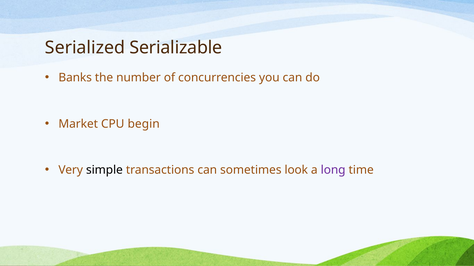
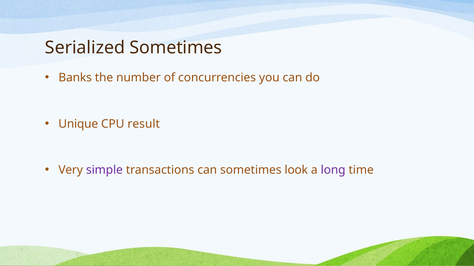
Serialized Serializable: Serializable -> Sometimes (176, 48)
Market: Market -> Unique (78, 124)
begin: begin -> result (144, 124)
simple colour: black -> purple (104, 170)
